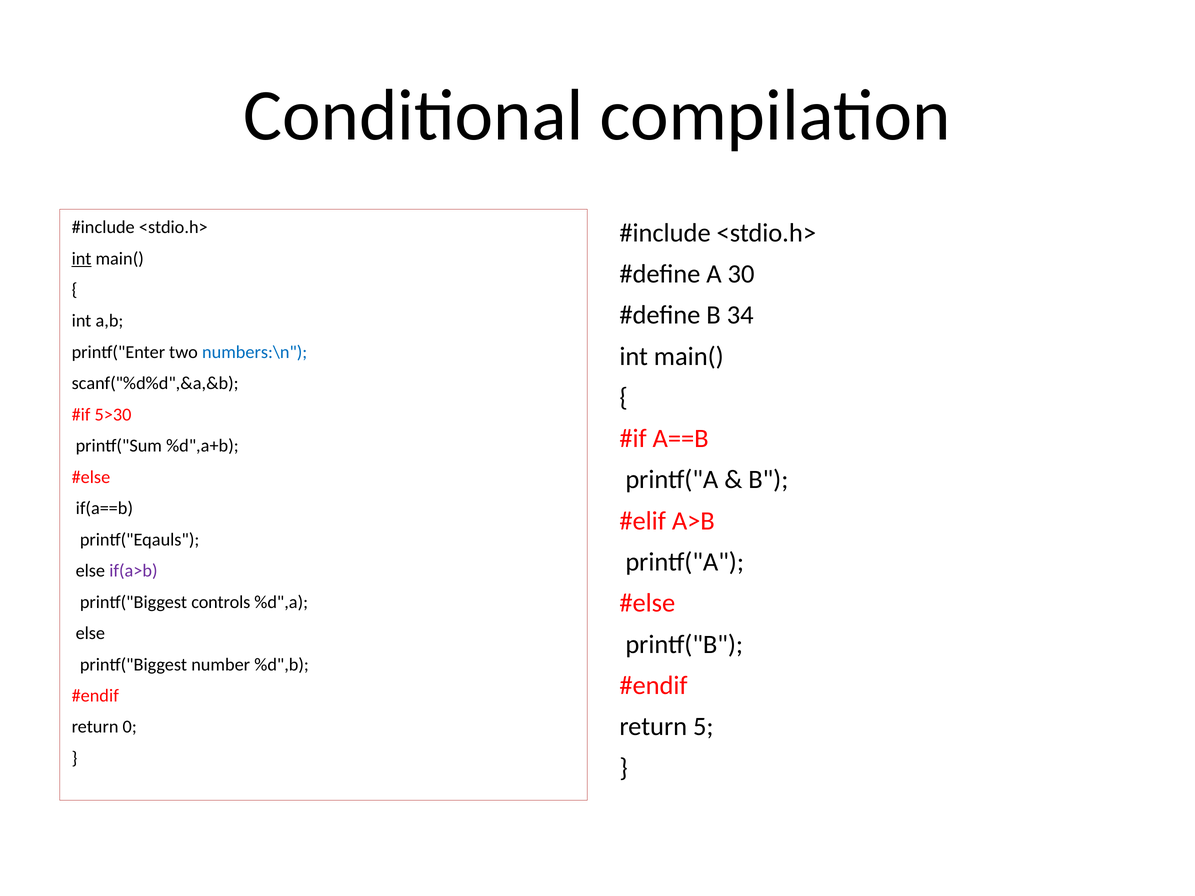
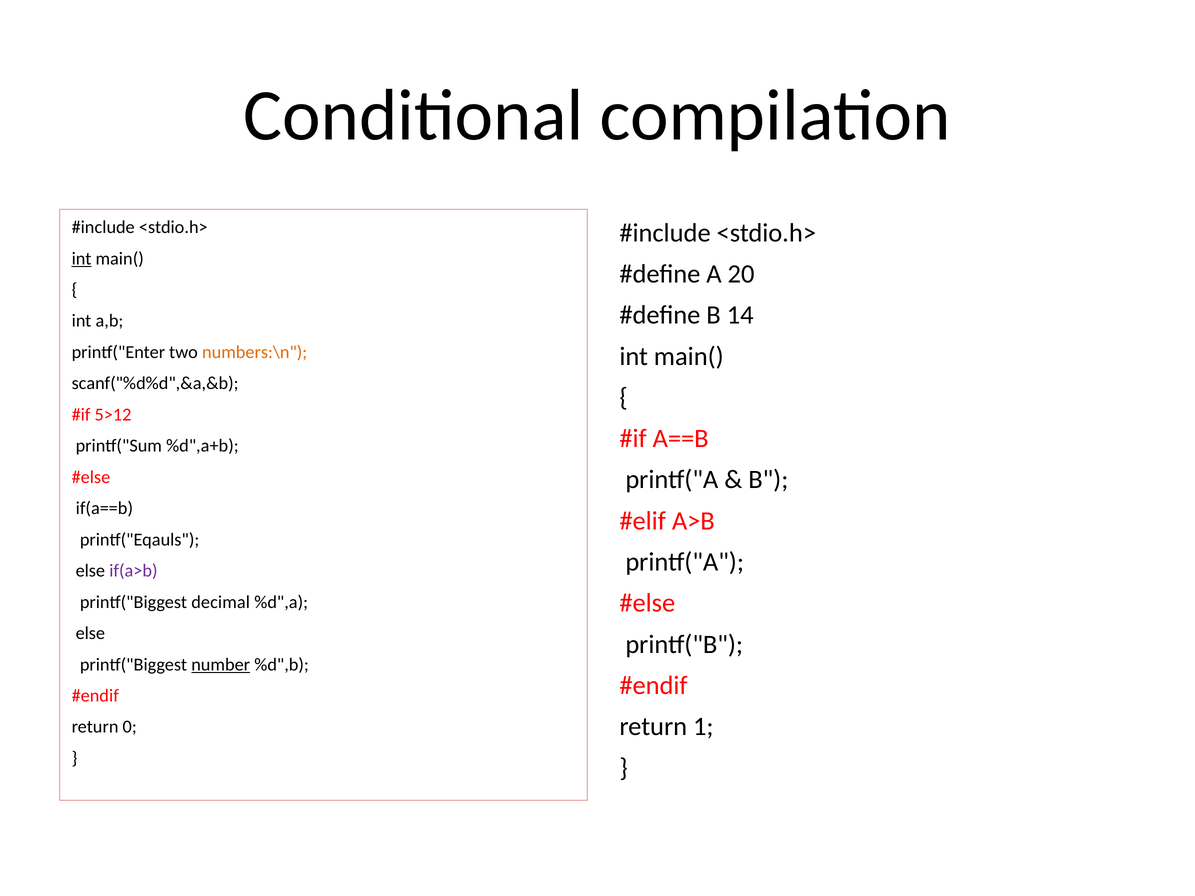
30: 30 -> 20 (741, 274)
34: 34 -> 14 (740, 315)
numbers:\n colour: blue -> orange (255, 352)
5>30: 5>30 -> 5>12 (113, 415)
controls: controls -> decimal (221, 602)
number underline: none -> present (221, 665)
5: 5 -> 1 (703, 727)
